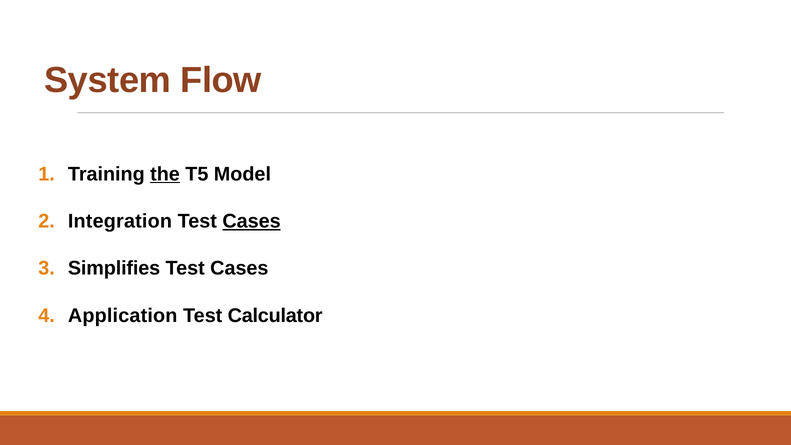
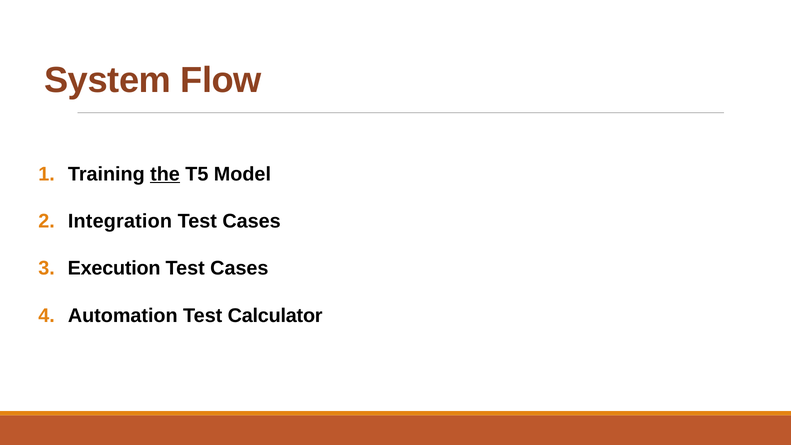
Cases underline: present -> none (252, 221)
Simplifies: Simplifies -> Execution (114, 268)
Application: Application -> Automation (123, 316)
